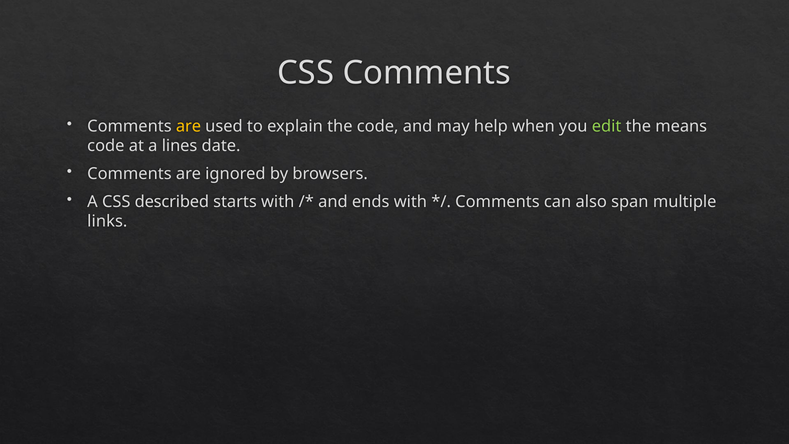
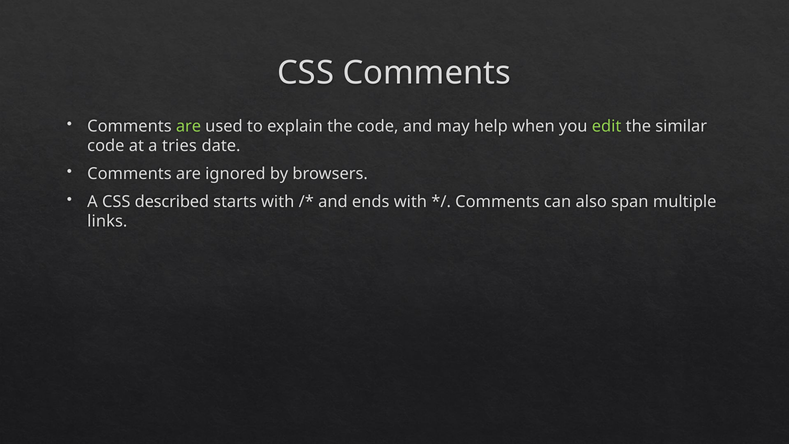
are colour: yellow -> light green (188, 126)
means: means -> similar (681, 126)
lines: lines -> tries (179, 146)
